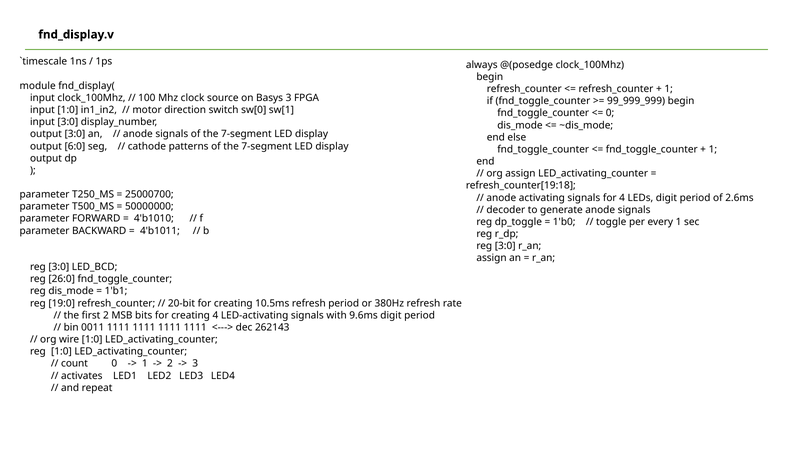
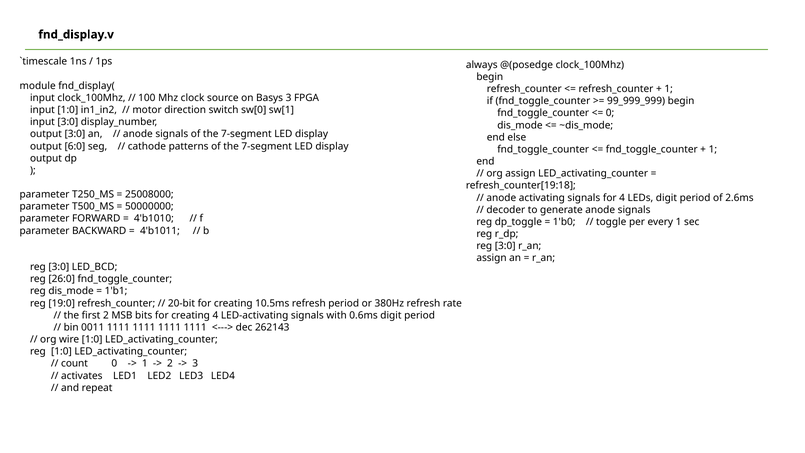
25000700: 25000700 -> 25008000 (149, 194)
9.6ms: 9.6ms -> 0.6ms (364, 315)
